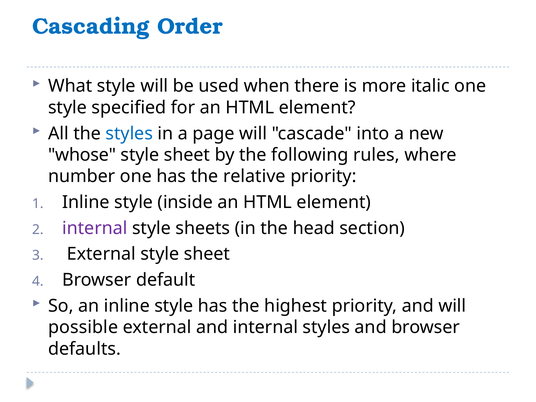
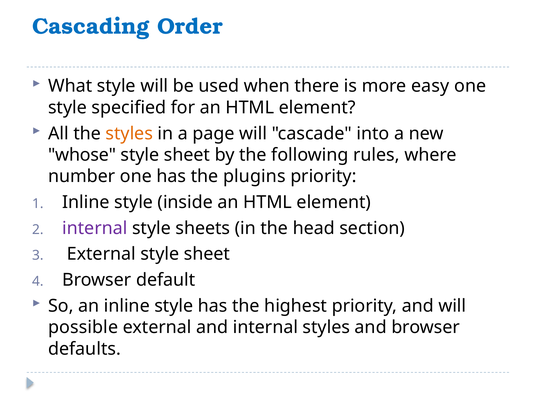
italic: italic -> easy (430, 86)
styles colour: blue -> orange (129, 133)
relative: relative -> plugins (254, 176)
